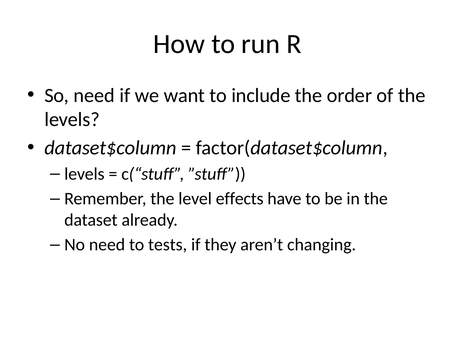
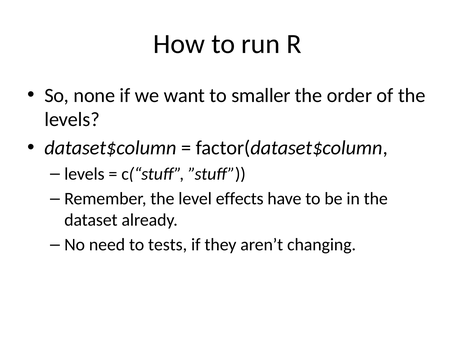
So need: need -> none (94, 95)
include: include -> smaller (261, 95)
